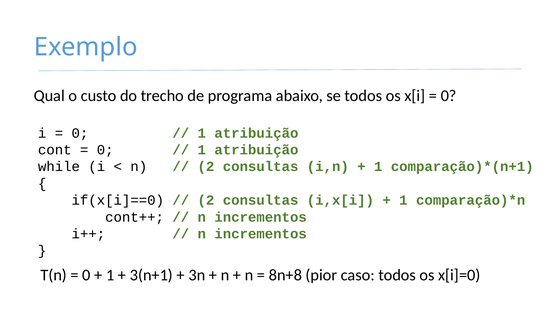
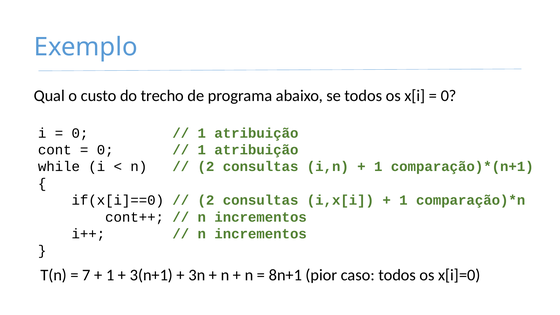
0: 0 -> 7 (86, 275)
8n+8: 8n+8 -> 8n+1 (285, 275)
